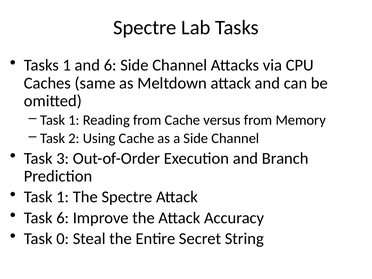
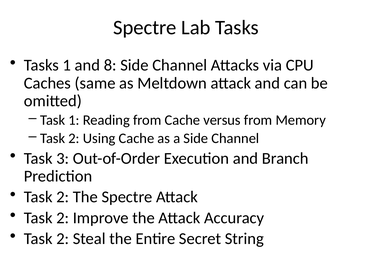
and 6: 6 -> 8 (110, 65)
1: 1 -> 2 (63, 197)
6: 6 -> 2 (63, 218)
0: 0 -> 2 (63, 239)
